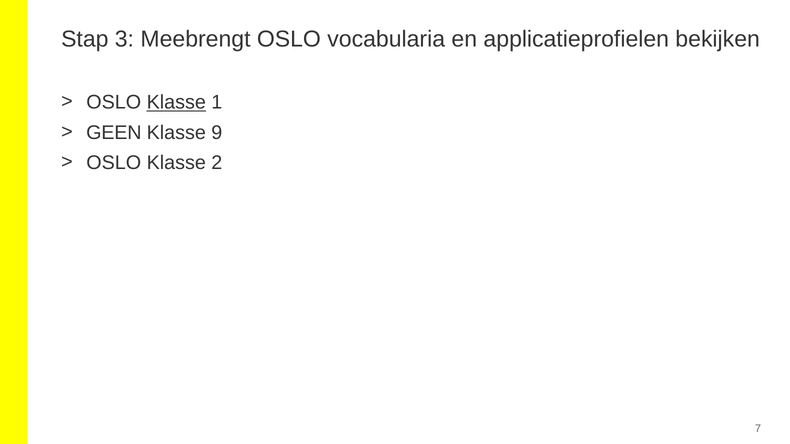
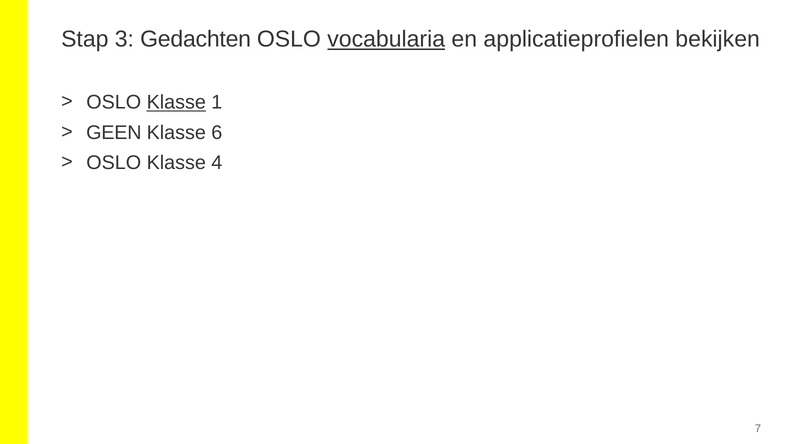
Meebrengt: Meebrengt -> Gedachten (196, 39)
vocabularia underline: none -> present (386, 39)
9: 9 -> 6 (217, 133)
2: 2 -> 4 (217, 163)
